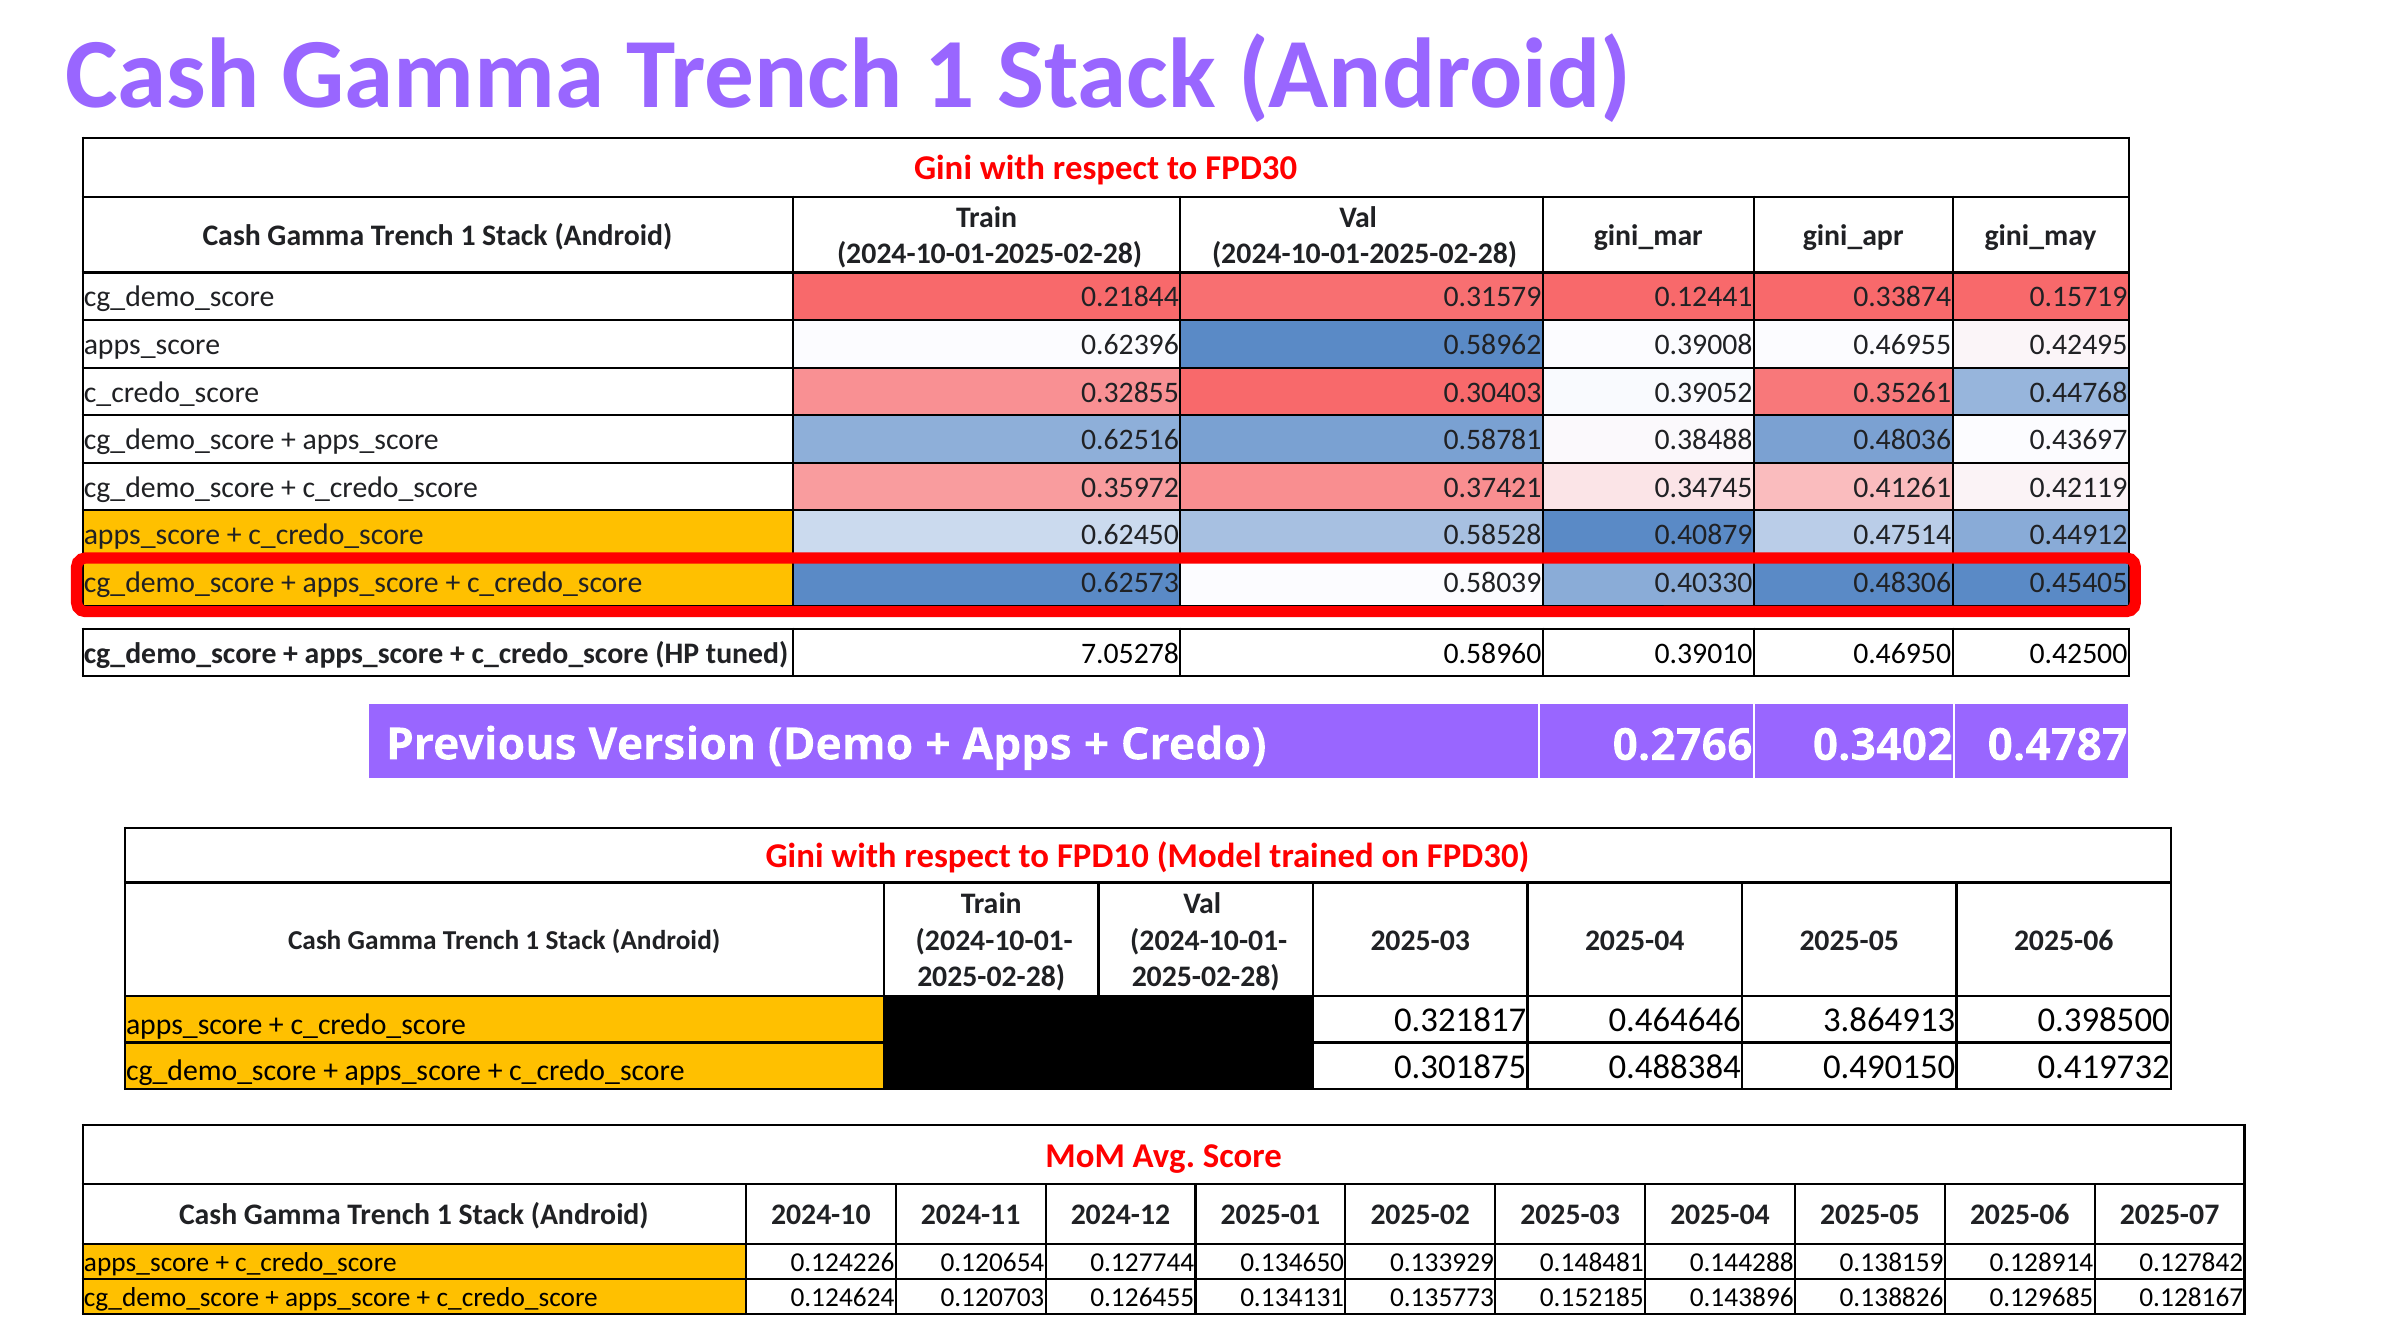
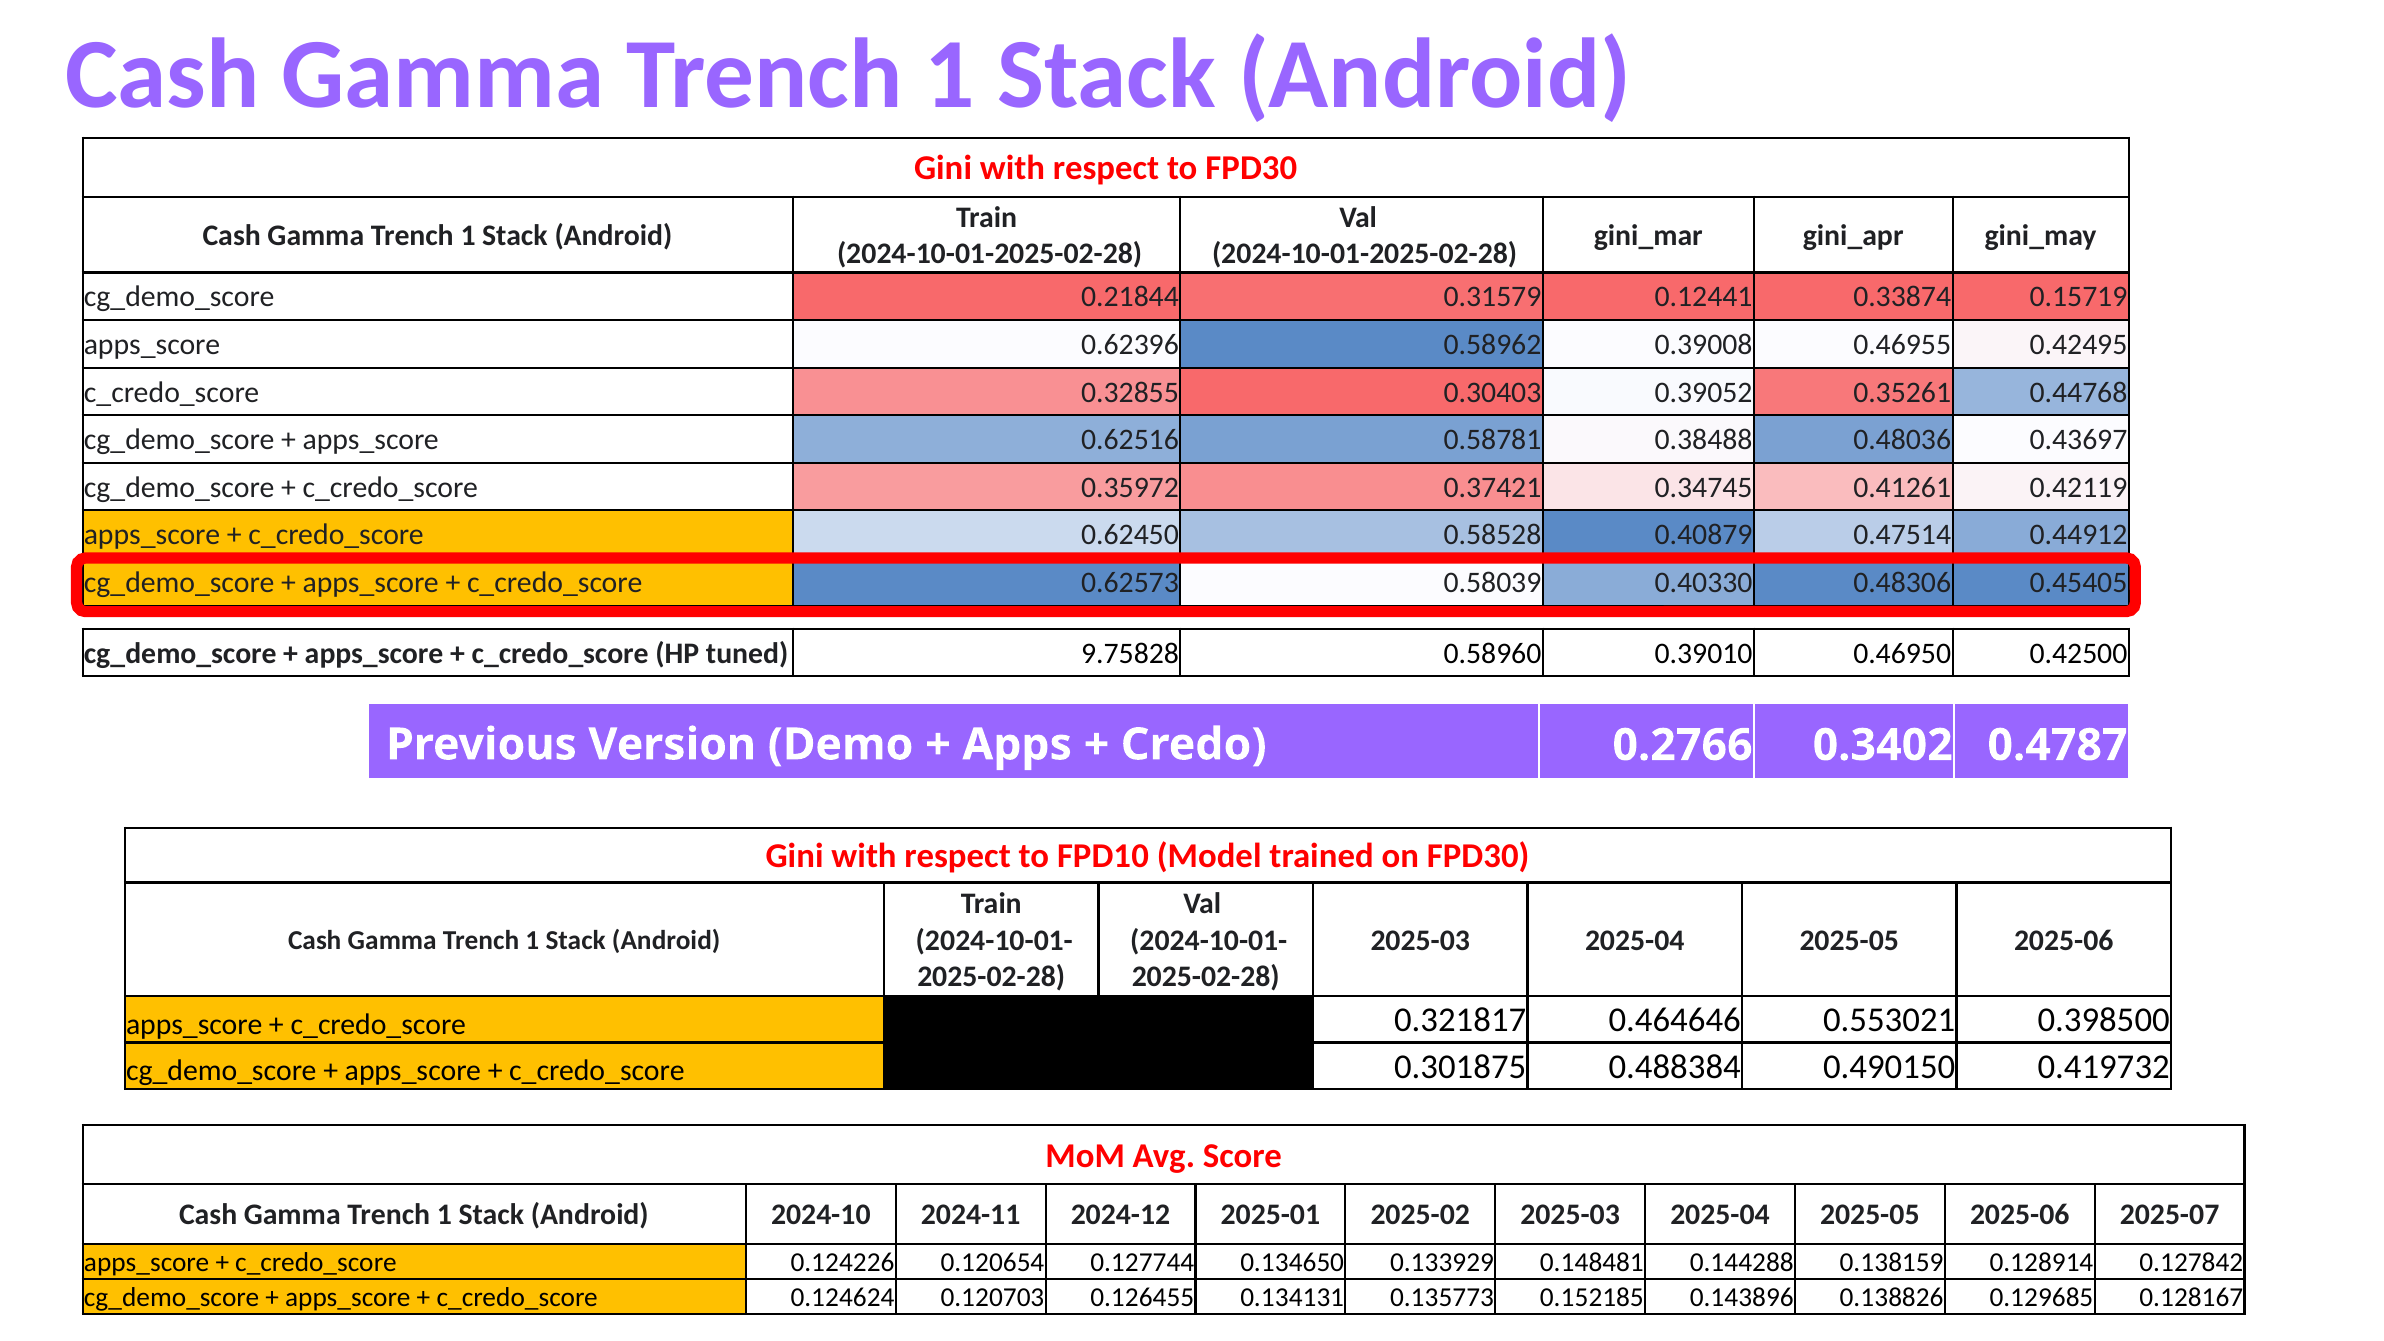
7.05278: 7.05278 -> 9.75828 (1130, 653)
3.864913: 3.864913 -> 0.553021 (1889, 1020)
